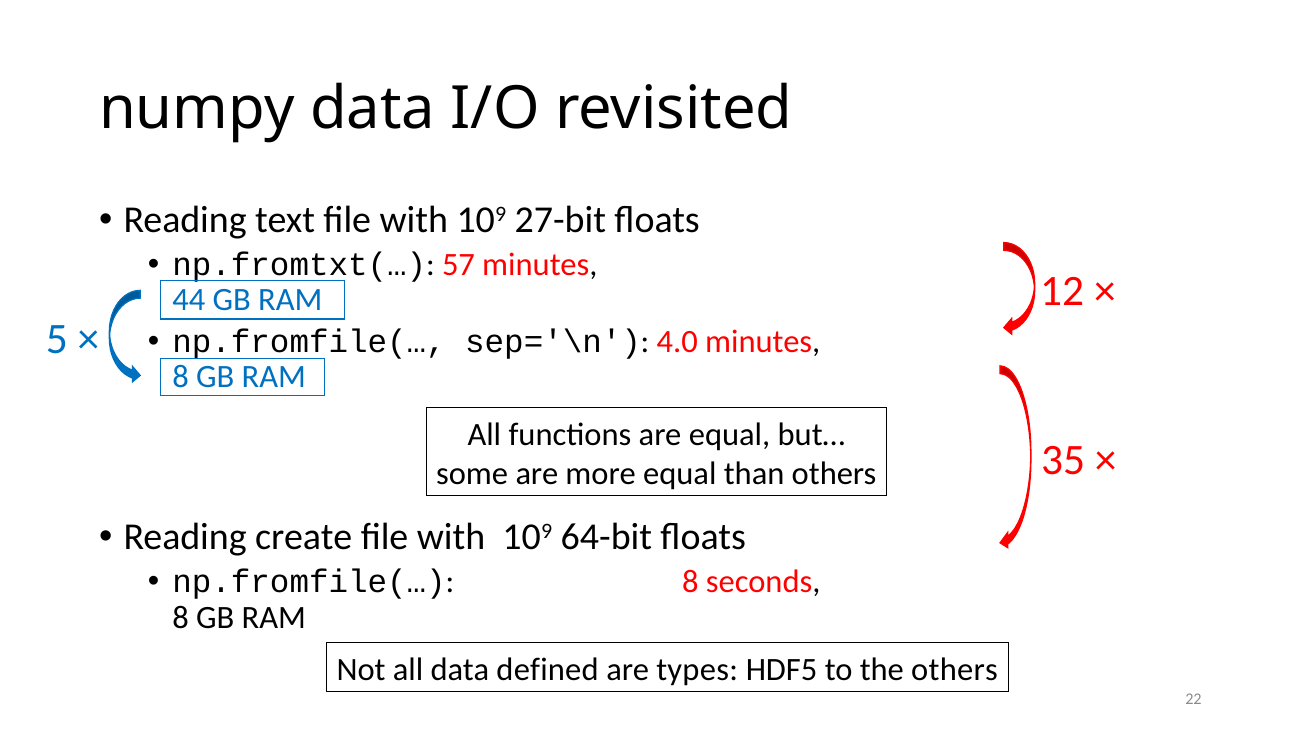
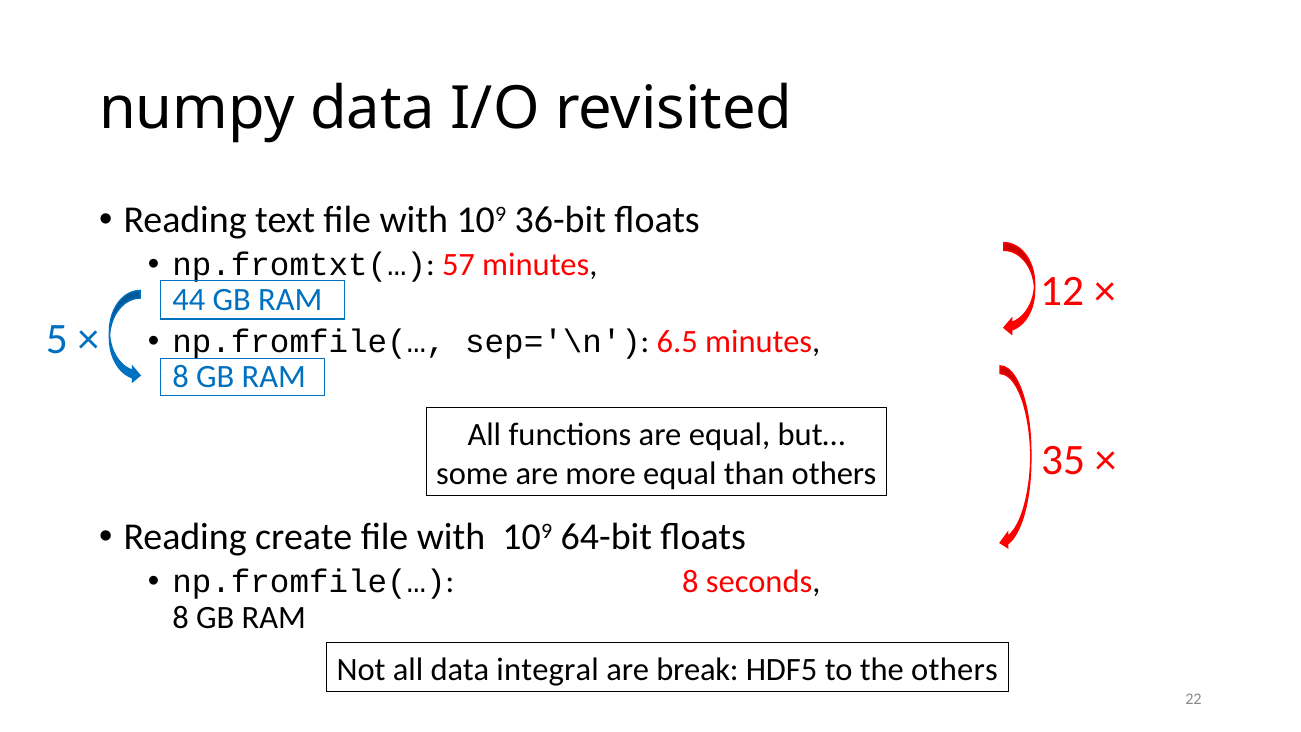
27-bit: 27-bit -> 36-bit (560, 220)
4.0: 4.0 -> 6.5 (677, 342)
defined: defined -> integral (548, 669)
types: types -> break (697, 669)
